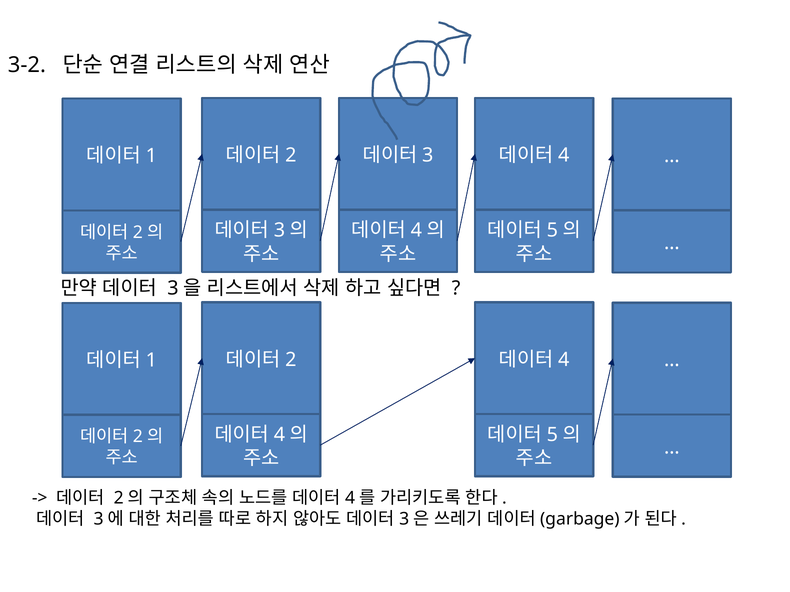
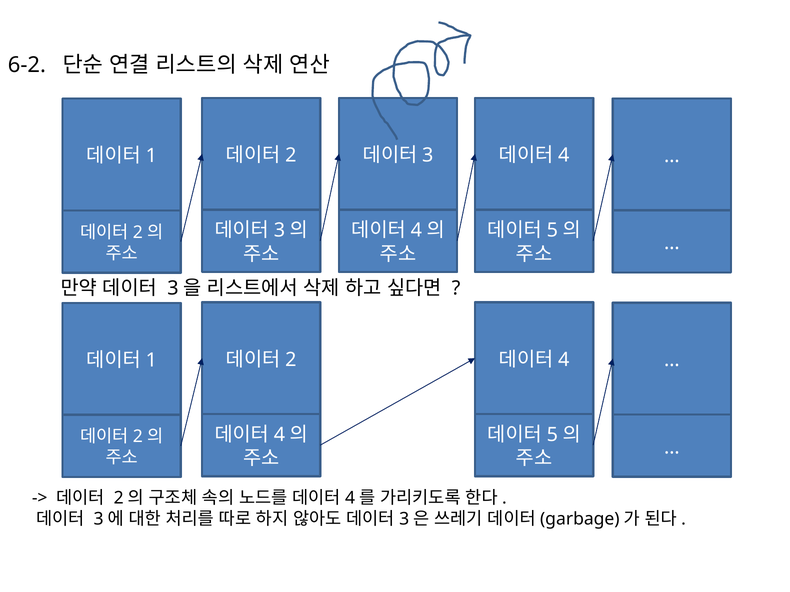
3-2: 3-2 -> 6-2 (27, 65)
